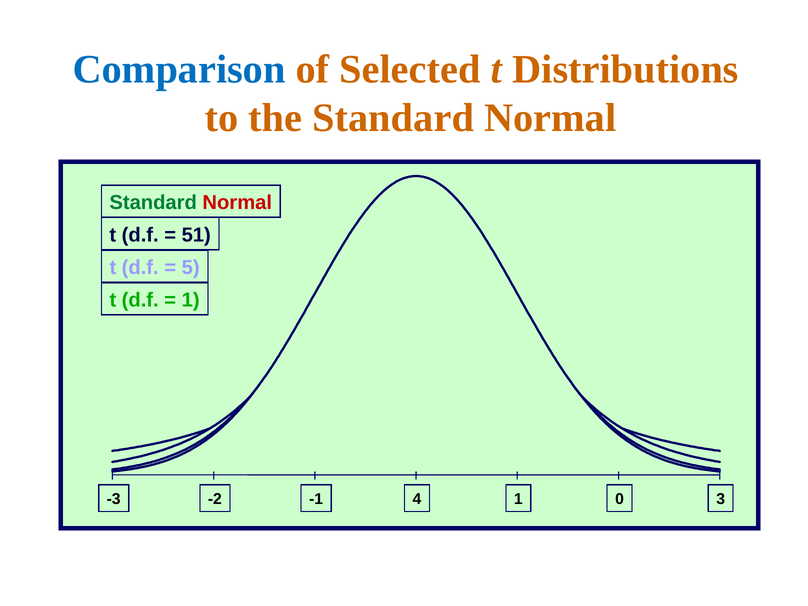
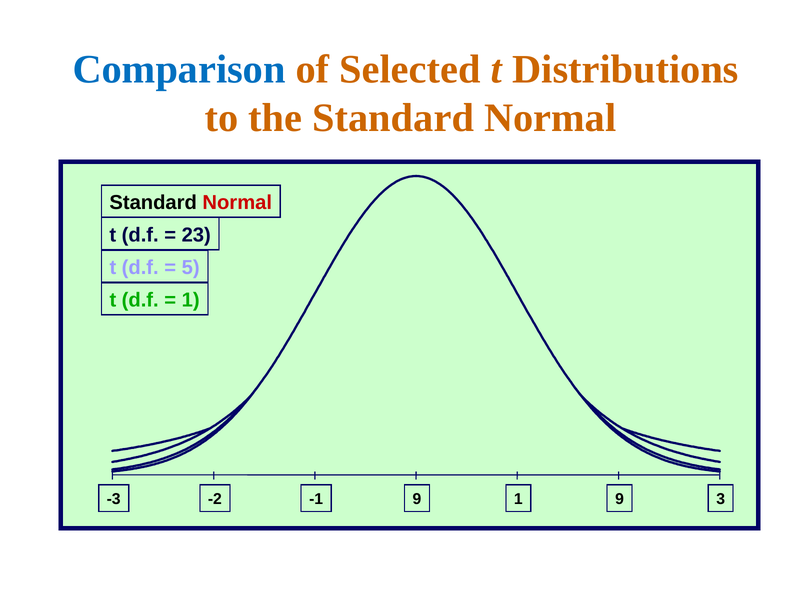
Standard colour: green -> black (153, 203)
51: 51 -> 23 (196, 235)
-1 4: 4 -> 9 (417, 499)
1 0: 0 -> 9 (620, 499)
